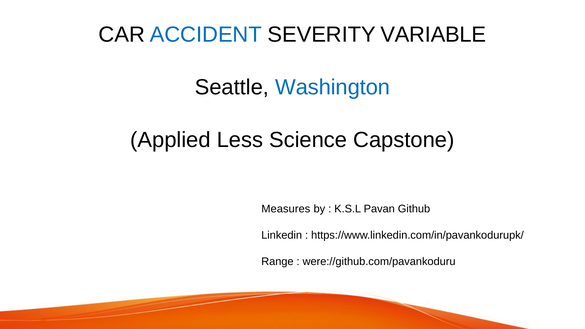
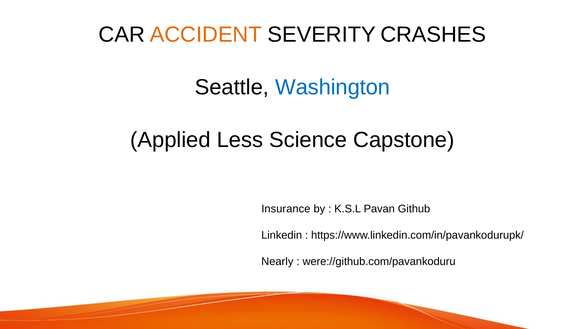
ACCIDENT colour: blue -> orange (206, 35)
VARIABLE: VARIABLE -> CRASHES (433, 35)
Measures: Measures -> Insurance (286, 209)
Range: Range -> Nearly (277, 262)
